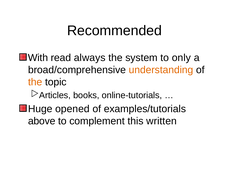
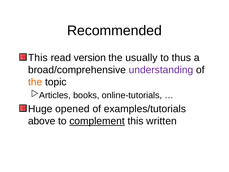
With: With -> This (38, 58)
always: always -> version (90, 58)
system: system -> usually (141, 58)
only: only -> thus (181, 58)
understanding colour: orange -> purple (161, 70)
complement underline: none -> present (97, 121)
